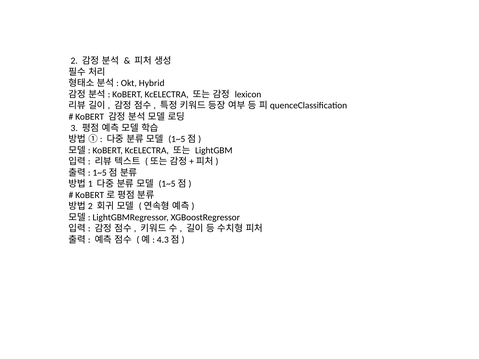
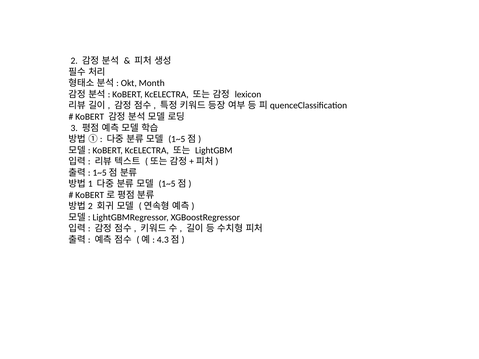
Hybrid: Hybrid -> Month (152, 83)
